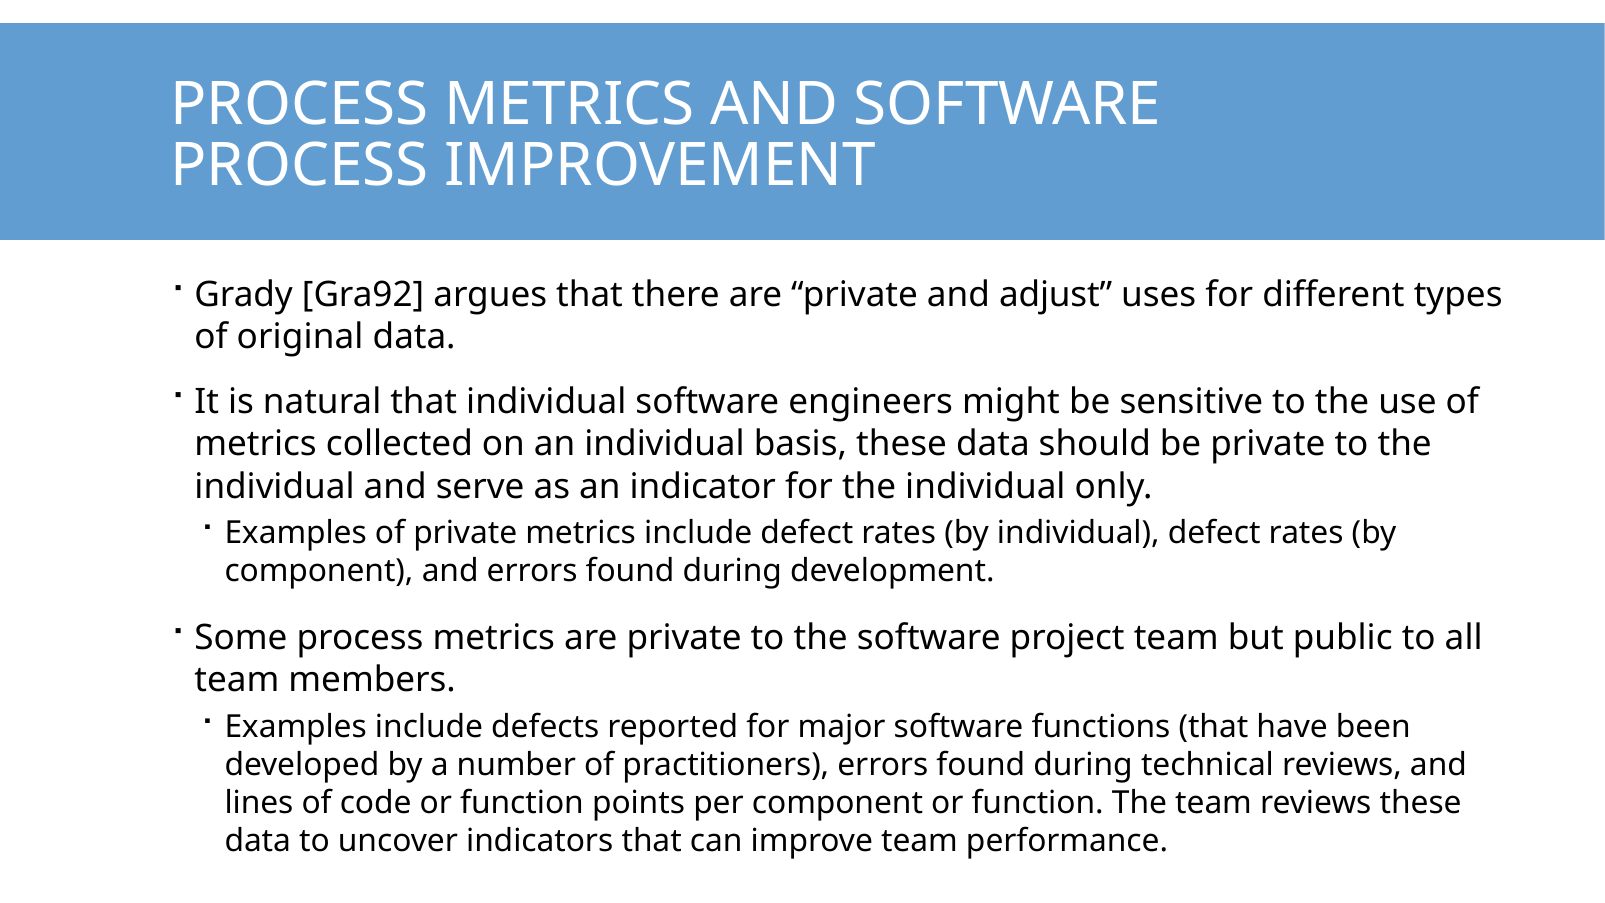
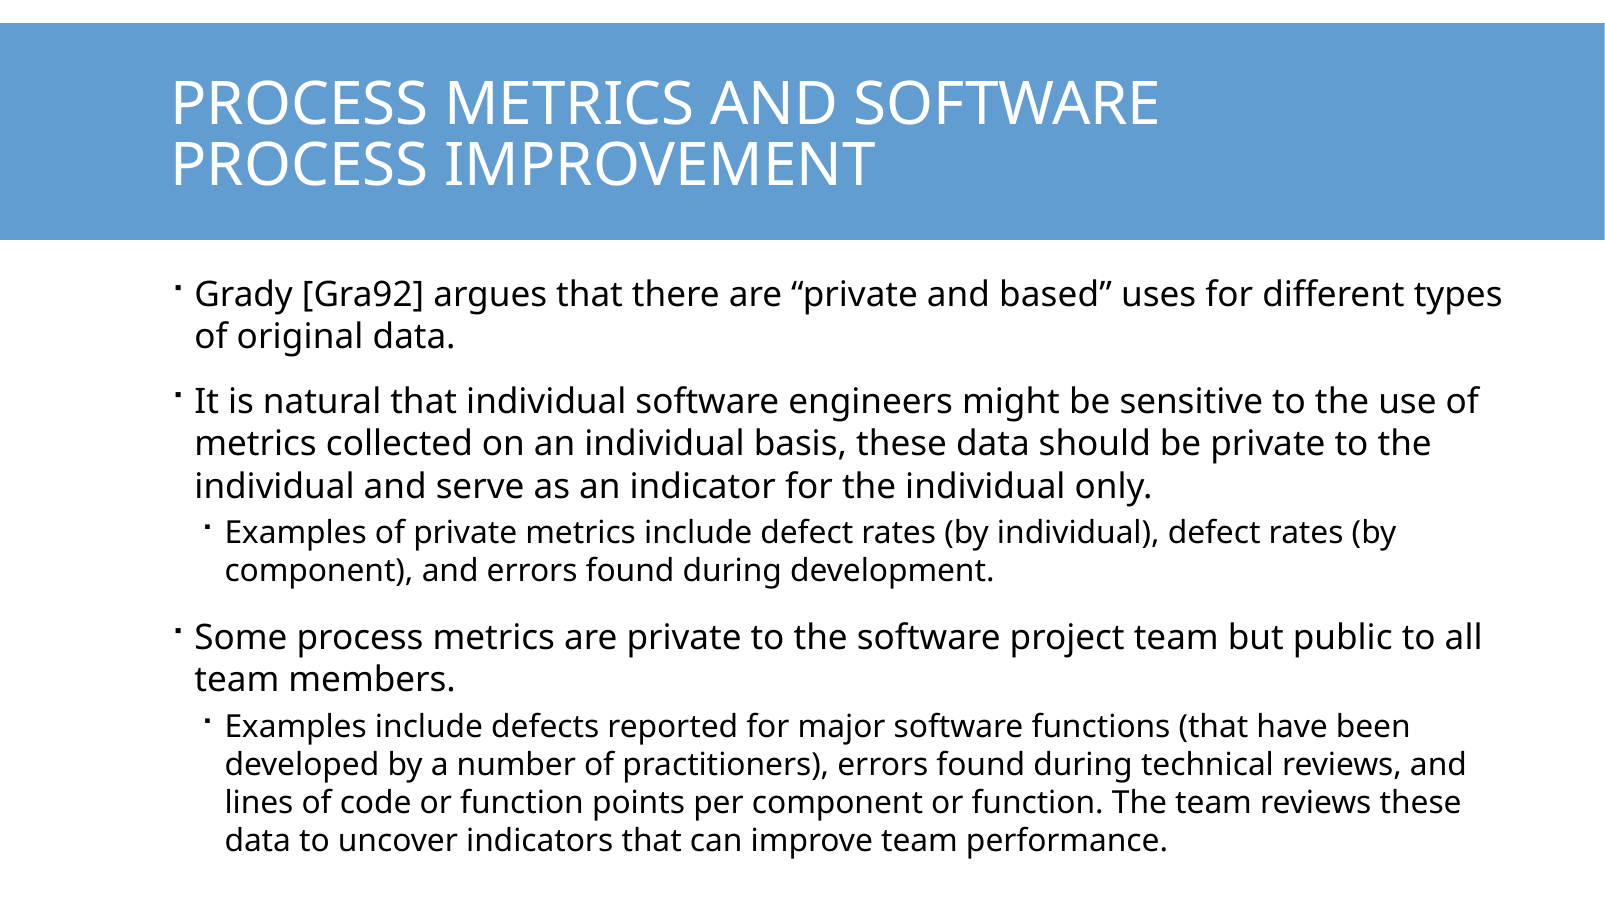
adjust: adjust -> based (1056, 294)
